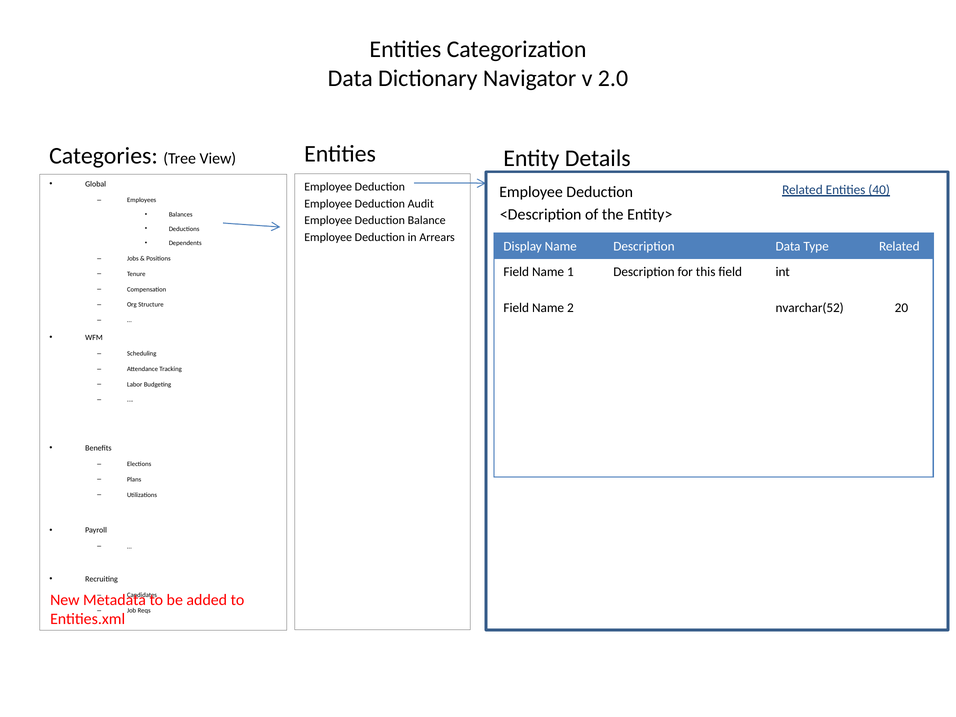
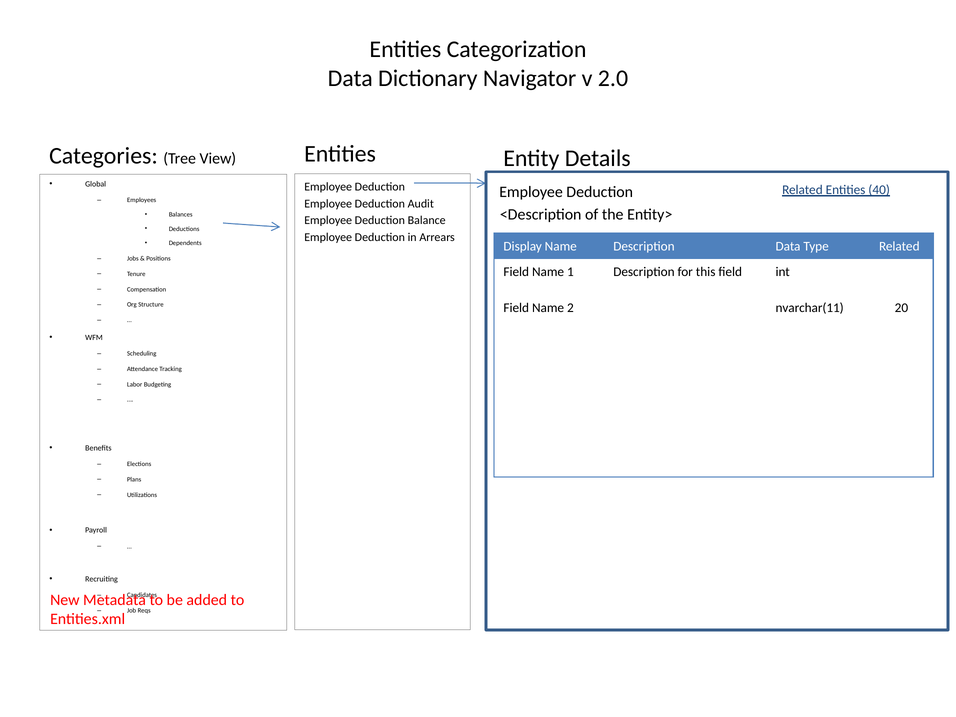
nvarchar(52: nvarchar(52 -> nvarchar(11 (810, 308)
